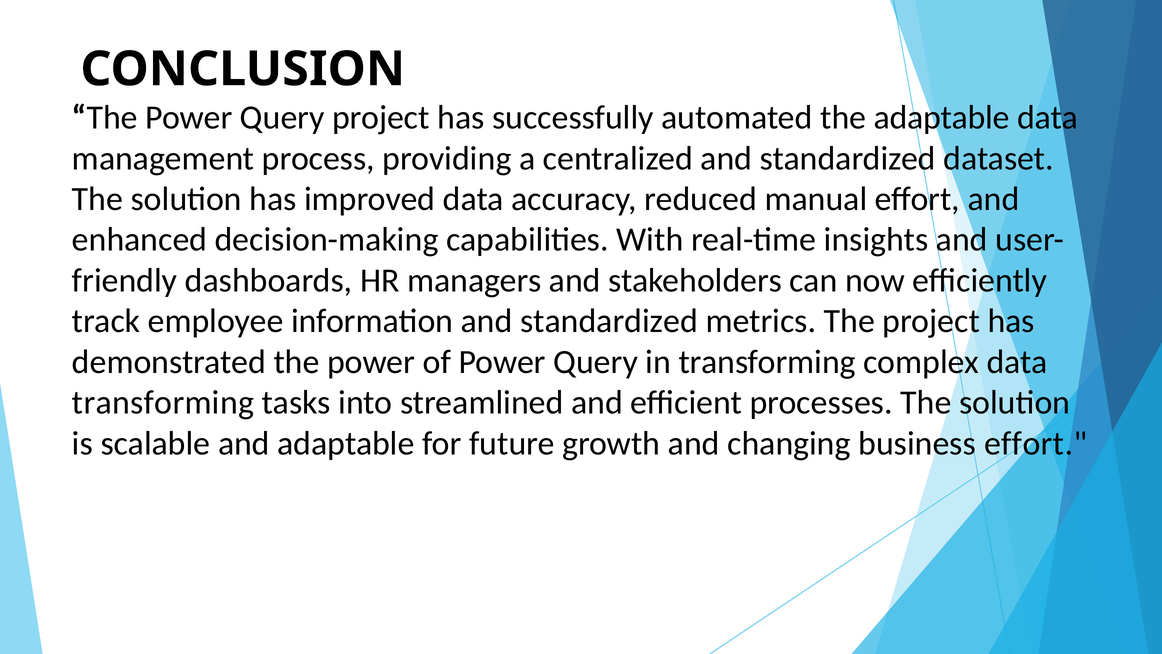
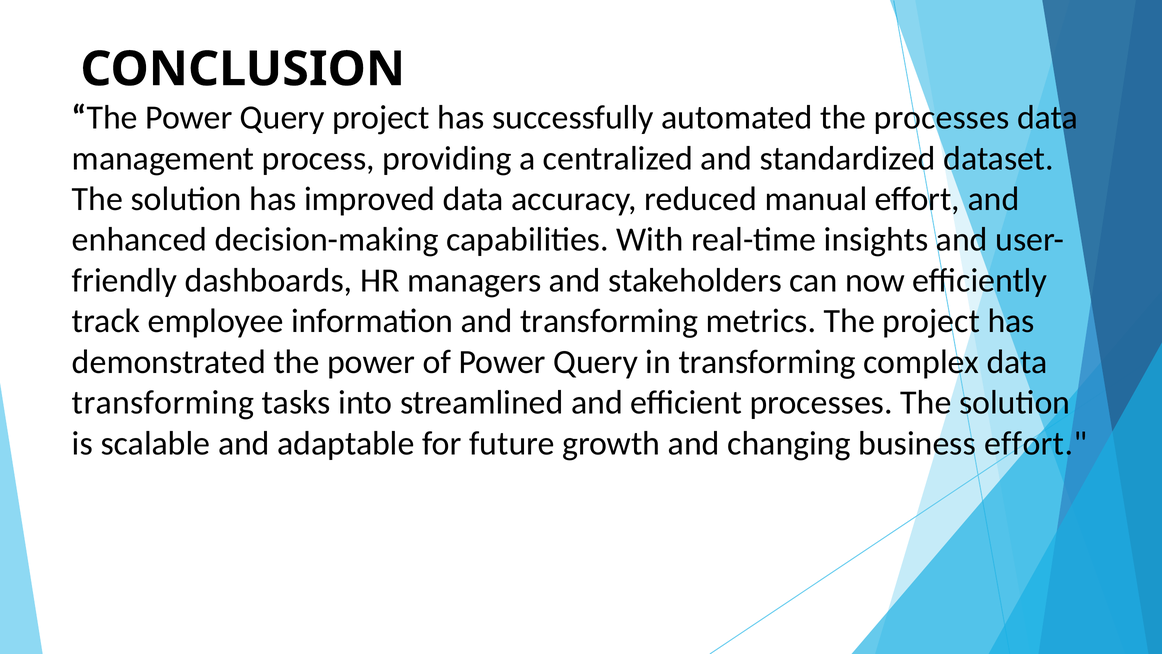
the adaptable: adaptable -> processes (942, 118)
information and standardized: standardized -> transforming (609, 321)
